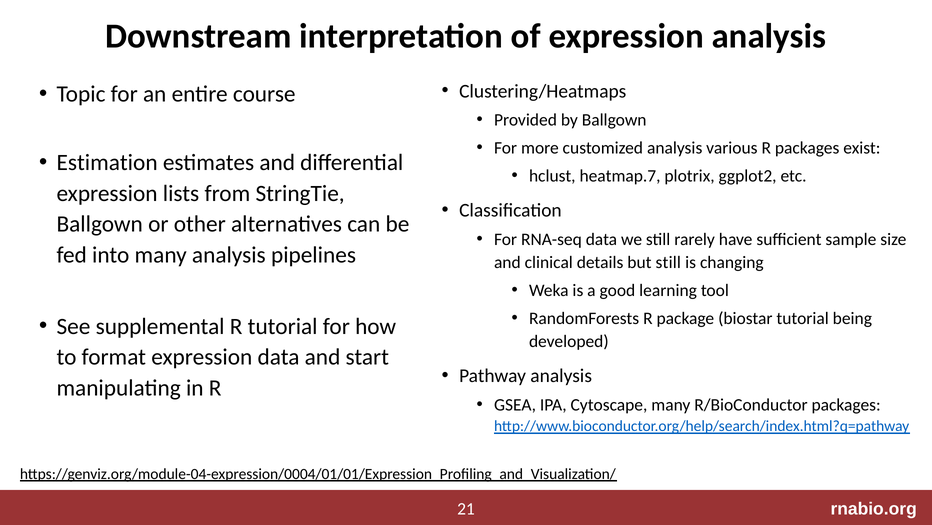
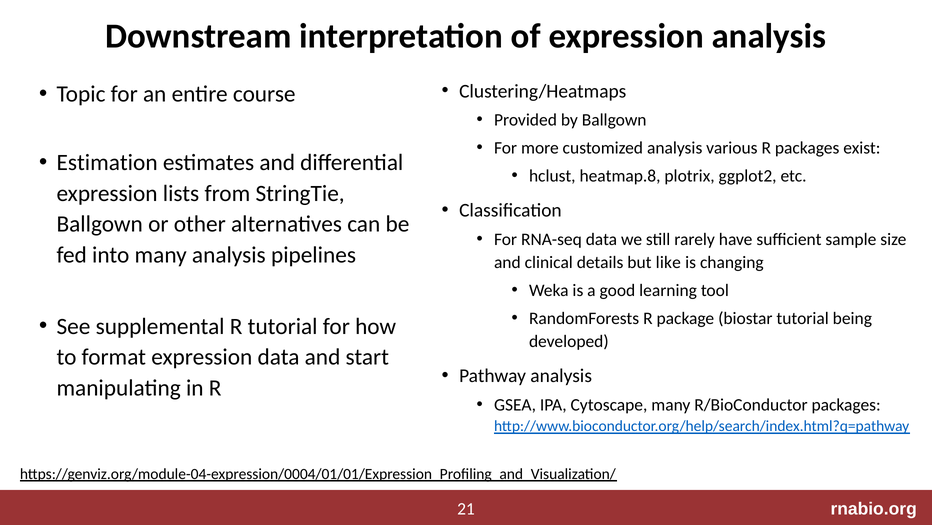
heatmap.7: heatmap.7 -> heatmap.8 (620, 176)
but still: still -> like (668, 262)
